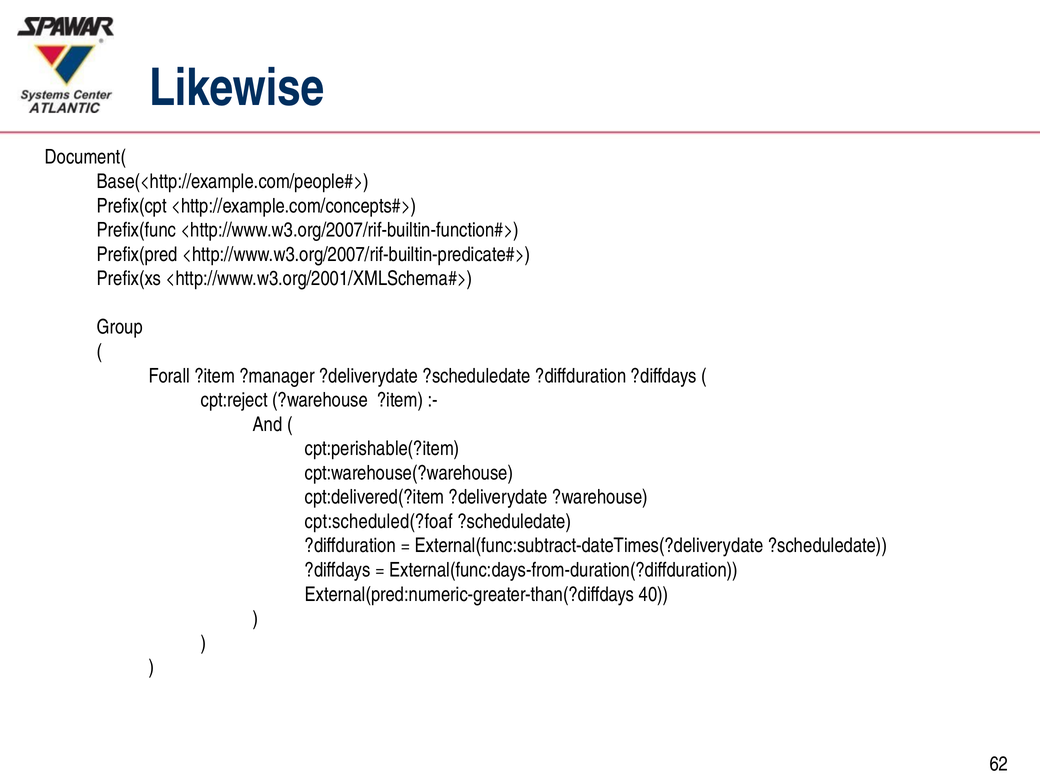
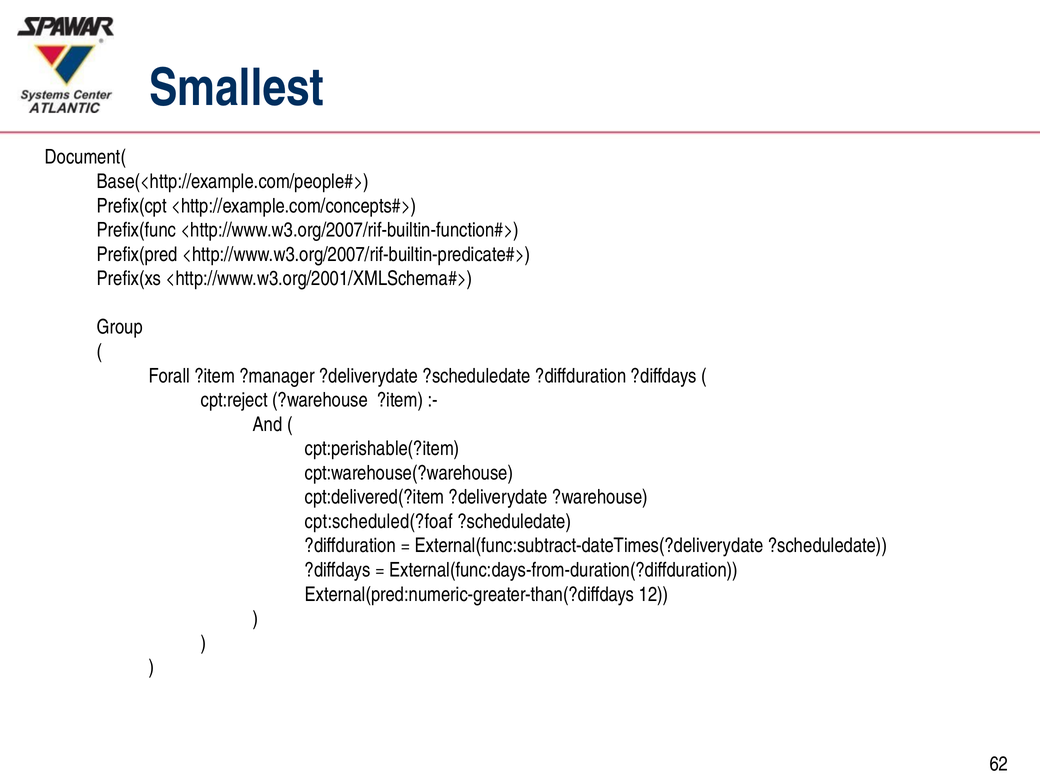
Likewise: Likewise -> Smallest (237, 88)
40: 40 -> 12 (654, 594)
